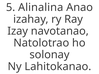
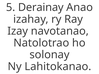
Alinalina: Alinalina -> Derainay (41, 7)
